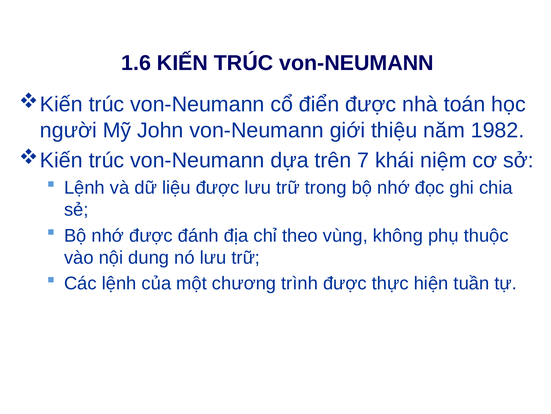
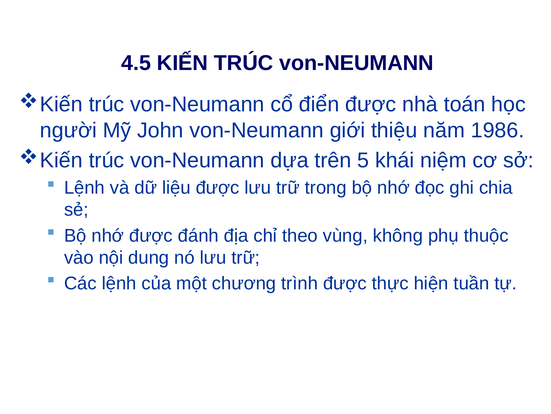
1.6: 1.6 -> 4.5 (136, 63)
1982: 1982 -> 1986 (498, 130)
7: 7 -> 5 (363, 160)
